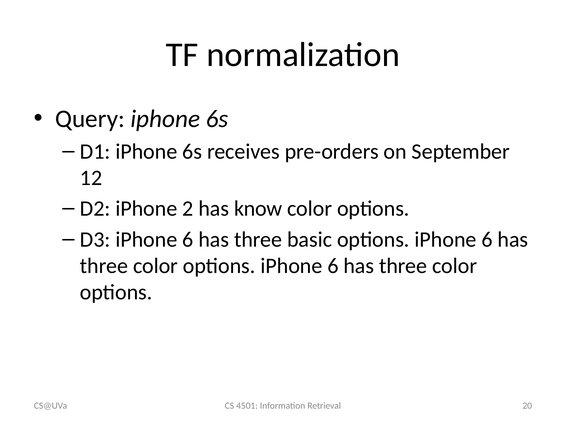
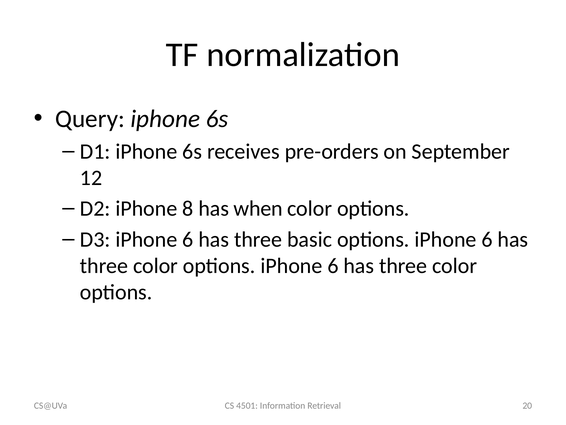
2: 2 -> 8 (188, 208)
know: know -> when (258, 208)
